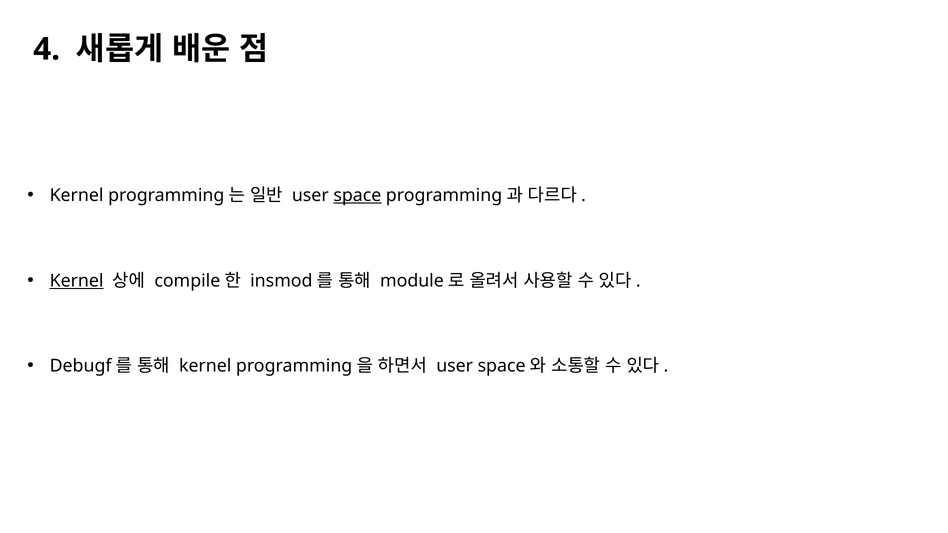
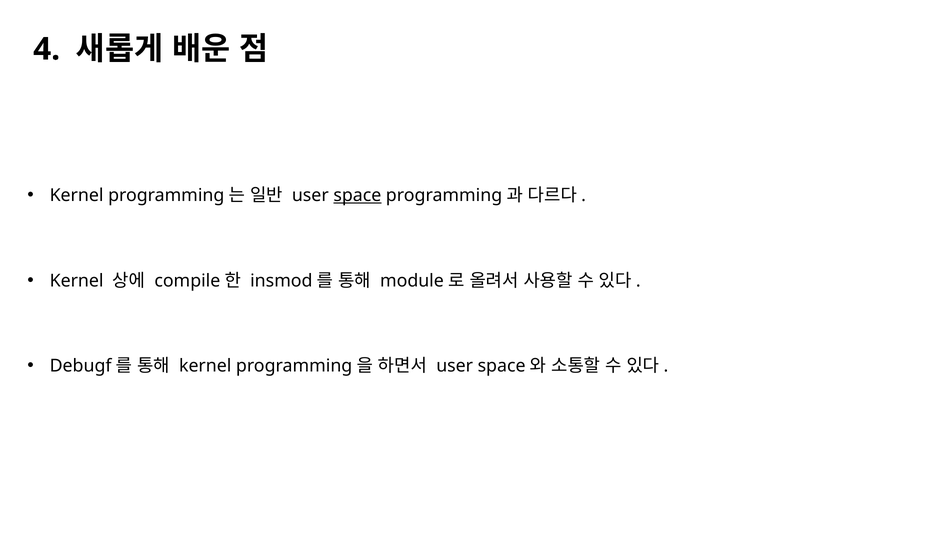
Kernel underline: present -> none (77, 281)
